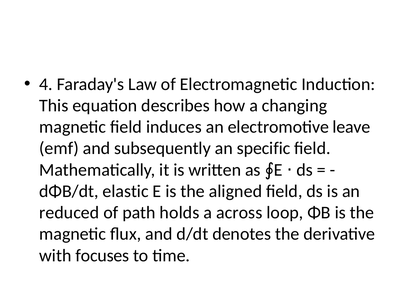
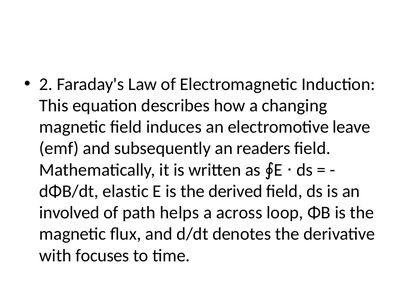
4: 4 -> 2 (46, 84)
specific: specific -> readers (264, 149)
aligned: aligned -> derived (236, 192)
reduced: reduced -> involved (69, 213)
holds: holds -> helps (179, 213)
